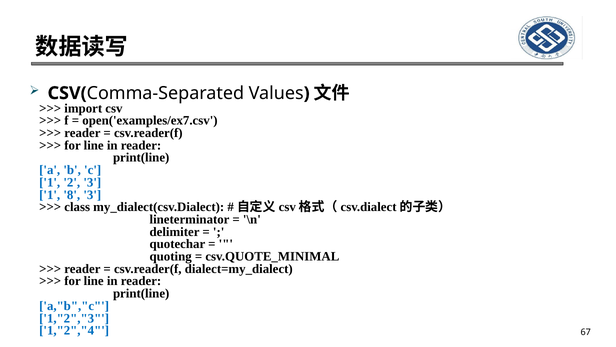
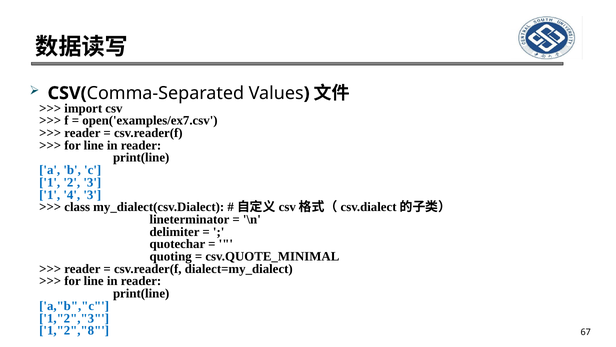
8: 8 -> 4 (72, 195)
1,"2","4: 1,"2","4 -> 1,"2","8 (74, 330)
